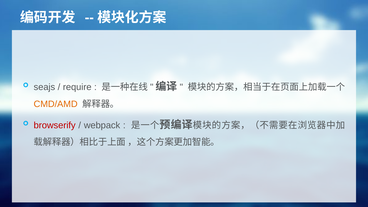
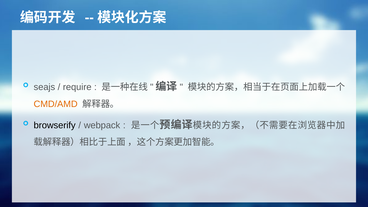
browserify colour: red -> black (55, 125)
